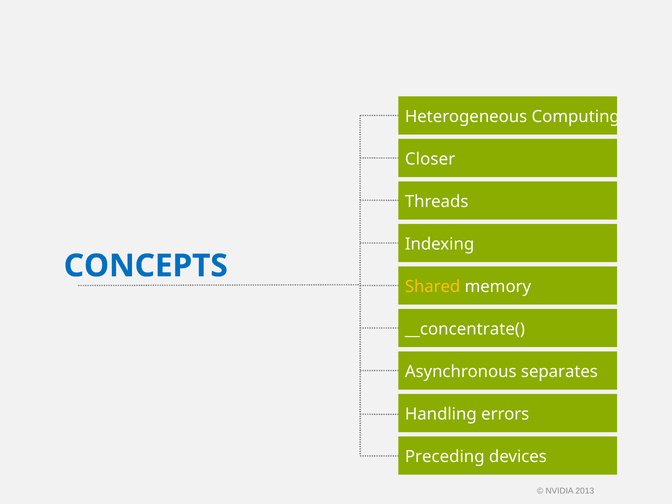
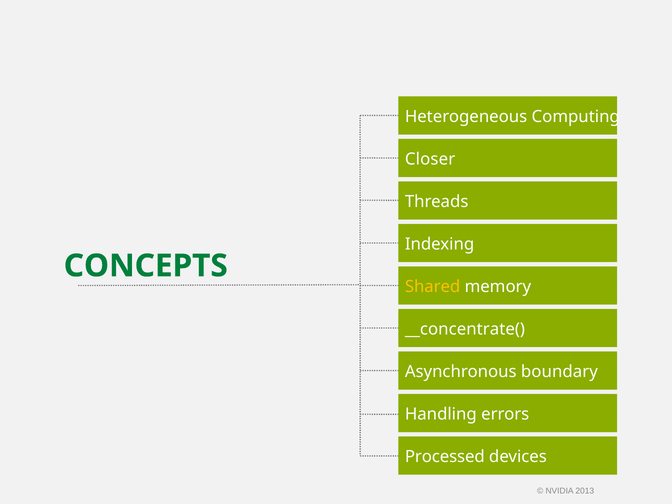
CONCEPTS colour: blue -> green (146, 266)
separates: separates -> boundary (559, 372)
Preceding: Preceding -> Processed (445, 457)
